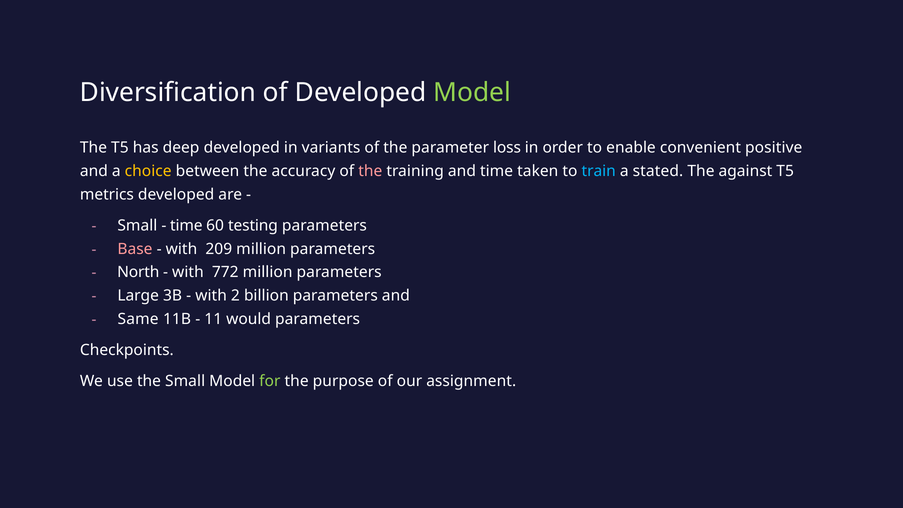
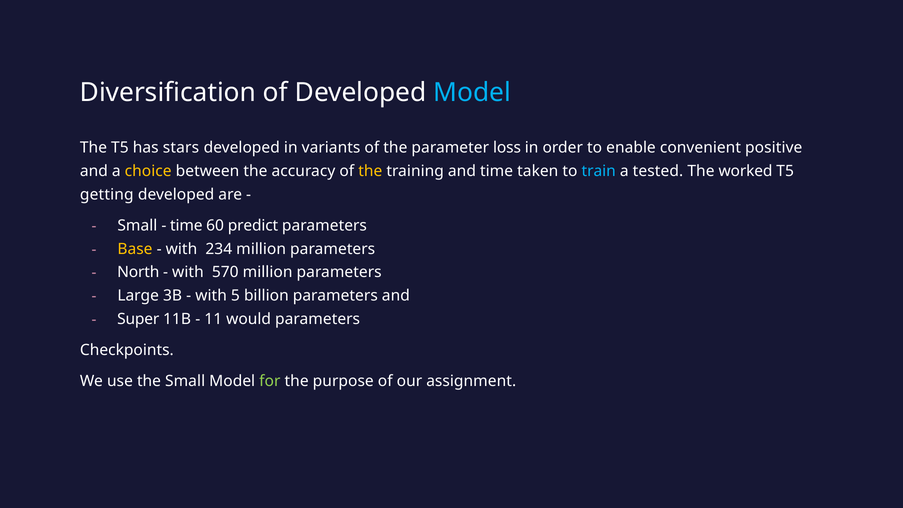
Model colour: light green -> light blue (472, 93)
deep: deep -> stars (181, 148)
the colour: pink -> yellow (370, 171)
stated: stated -> tested (658, 171)
against: against -> worked (746, 171)
metrics: metrics -> getting (107, 195)
testing: testing -> predict (253, 225)
Base colour: pink -> yellow (135, 249)
209: 209 -> 234 (219, 249)
772: 772 -> 570 (225, 272)
2: 2 -> 5 (235, 296)
Same: Same -> Super (138, 319)
